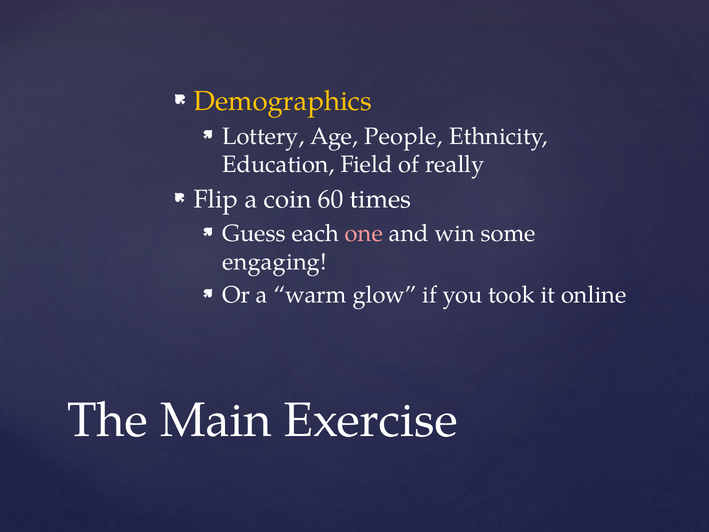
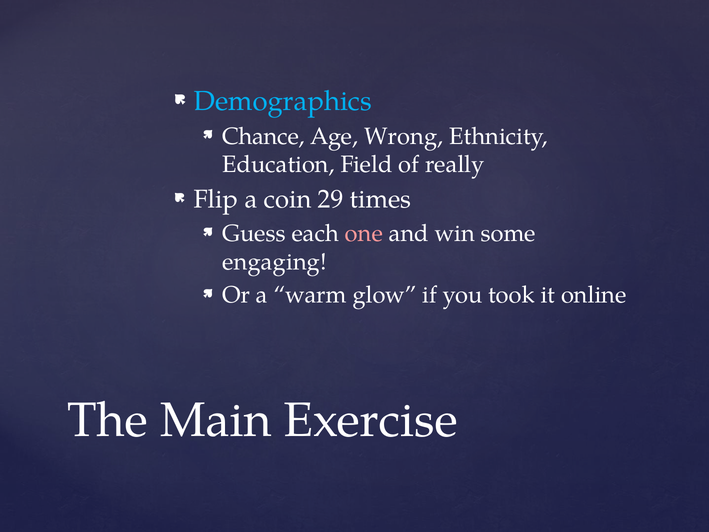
Demographics colour: yellow -> light blue (283, 101)
Lottery: Lottery -> Chance (263, 136)
People: People -> Wrong (404, 136)
60: 60 -> 29 (331, 199)
